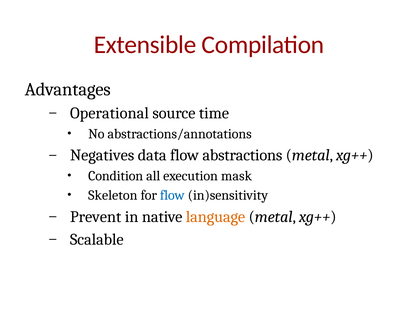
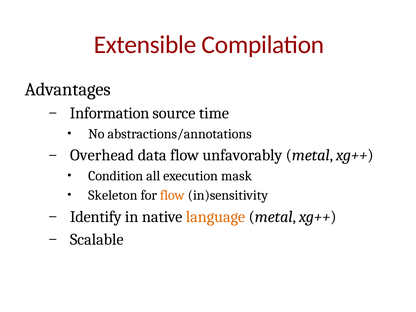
Operational: Operational -> Information (110, 113)
Negatives: Negatives -> Overhead (102, 155)
abstractions: abstractions -> unfavorably (242, 155)
flow colour: blue -> orange (172, 195)
Prevent: Prevent -> Identify (96, 217)
